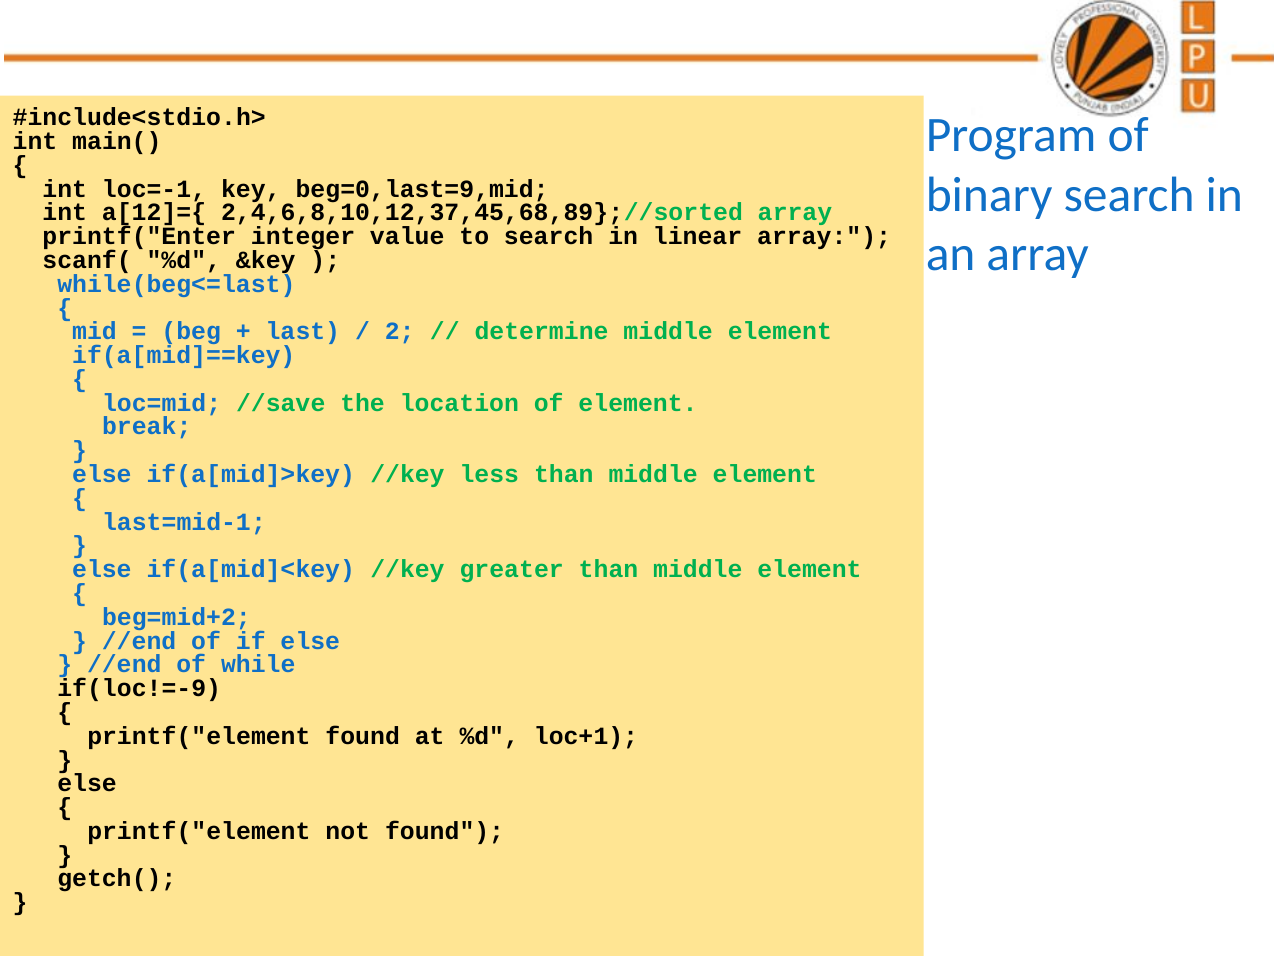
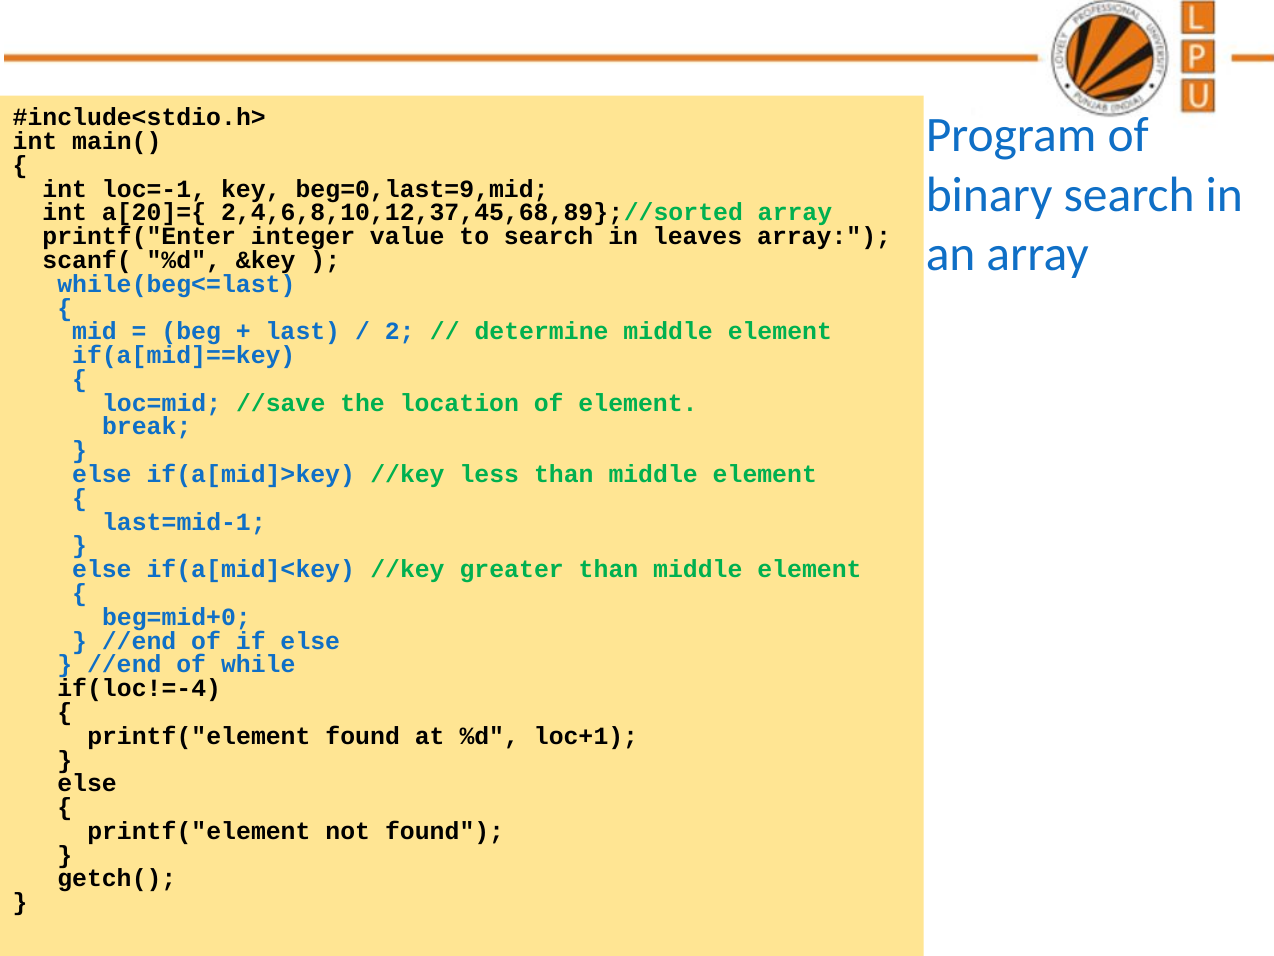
a[12]={: a[12]={ -> a[20]={ (154, 213)
linear: linear -> leaves (698, 236)
beg=mid+2: beg=mid+2 -> beg=mid+0 (176, 617)
if(loc!=-9: if(loc!=-9 -> if(loc!=-4 (139, 688)
